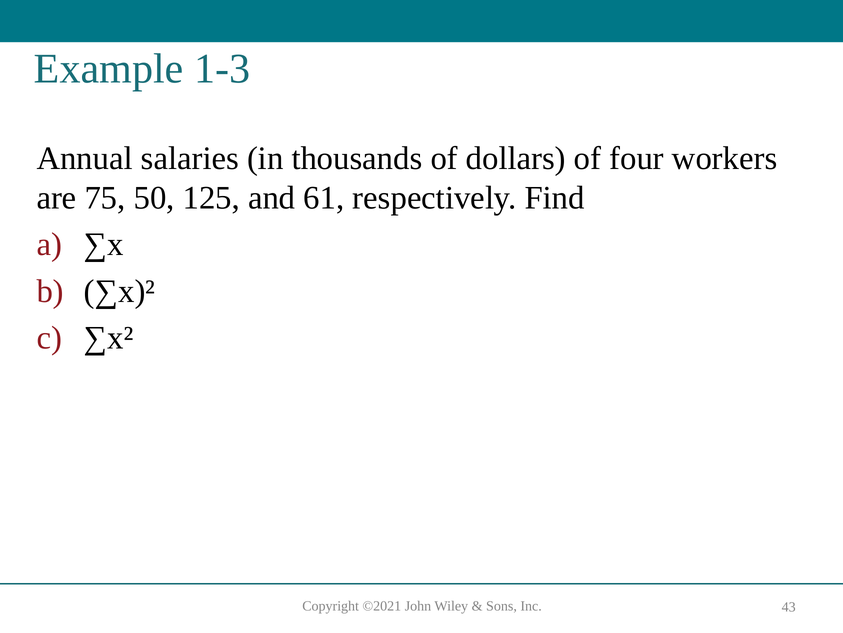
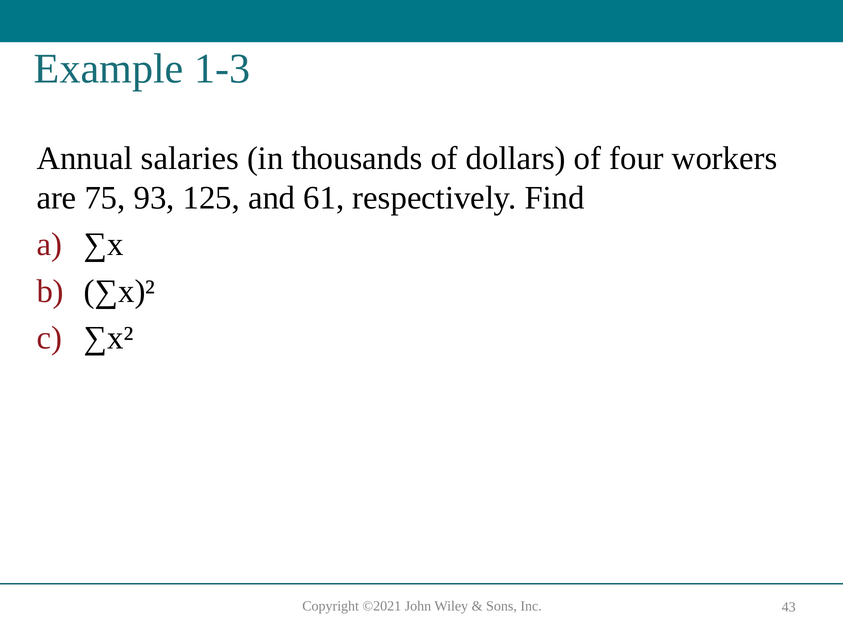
50: 50 -> 93 (154, 198)
